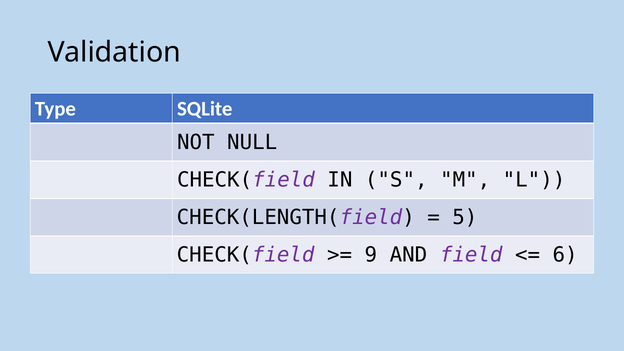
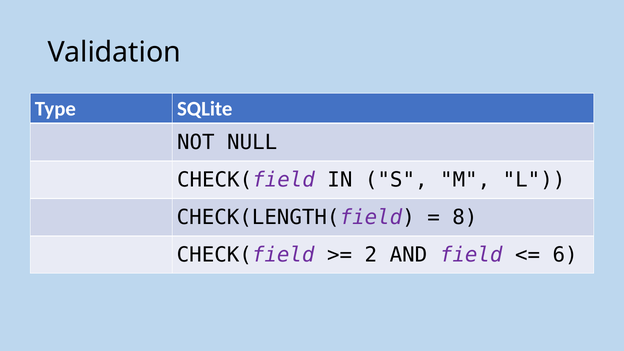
5: 5 -> 8 (465, 217)
9: 9 -> 2 (371, 255)
